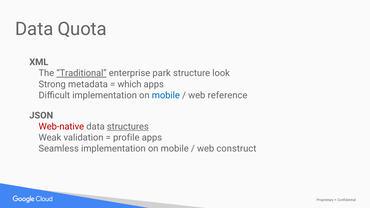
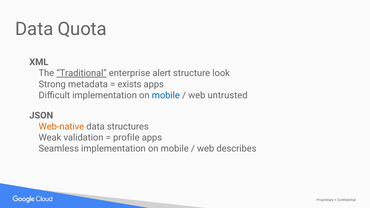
park: park -> alert (162, 73)
which: which -> exists (129, 84)
reference: reference -> untrusted (228, 95)
Web-native colour: red -> orange (61, 127)
structures underline: present -> none (128, 127)
construct: construct -> describes (236, 149)
